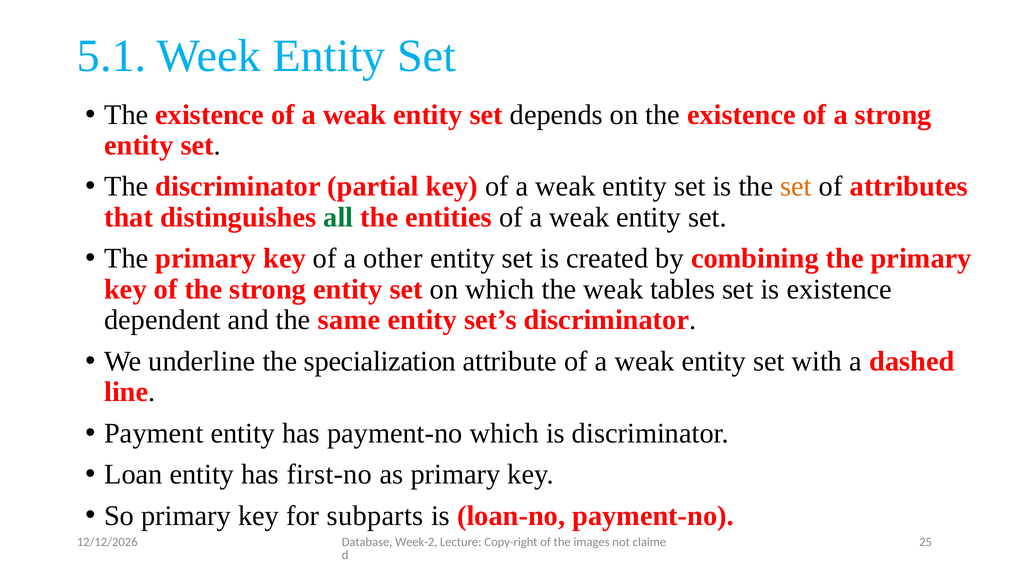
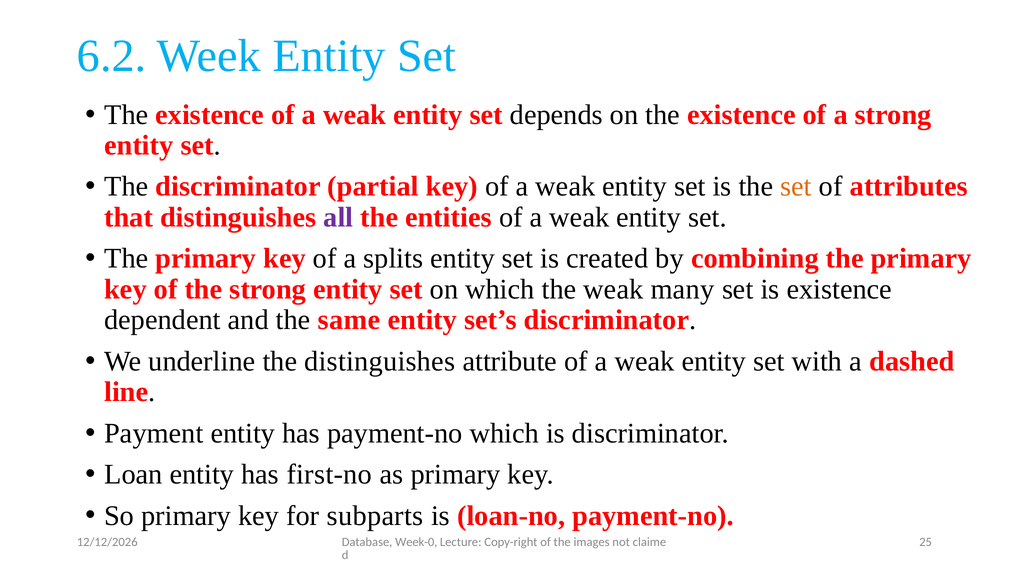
5.1: 5.1 -> 6.2 (112, 56)
all colour: green -> purple (338, 217)
other: other -> splits (393, 258)
tables: tables -> many (682, 289)
the specialization: specialization -> distinguishes (380, 361)
Week-2: Week-2 -> Week-0 (416, 542)
